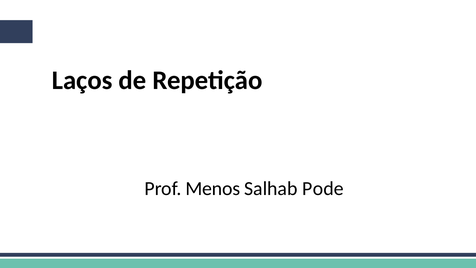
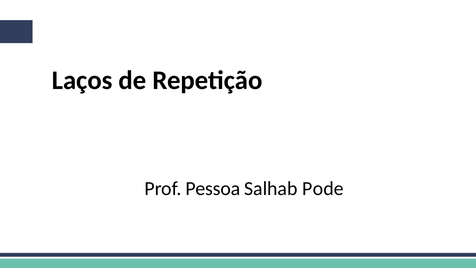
Menos: Menos -> Pessoa (213, 188)
